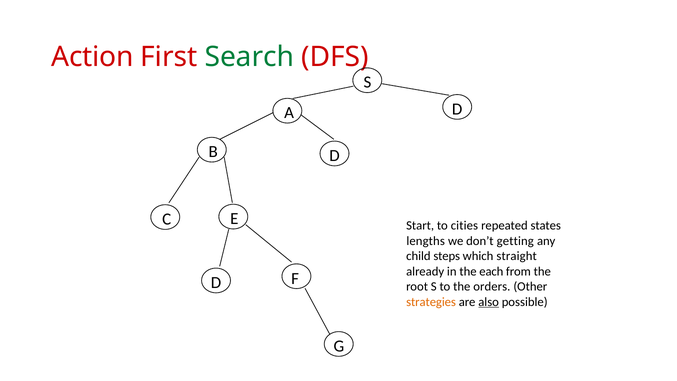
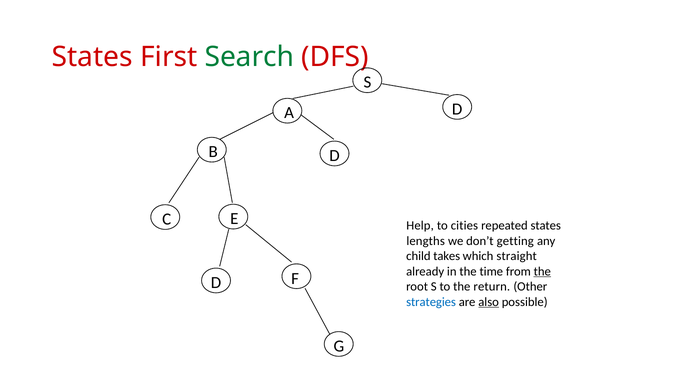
Action: Action -> States (92, 57)
Start: Start -> Help (420, 225)
steps: steps -> takes (447, 256)
each: each -> time (491, 271)
the underline: none -> present (542, 271)
orders: orders -> return (492, 286)
strategies colour: orange -> blue (431, 302)
